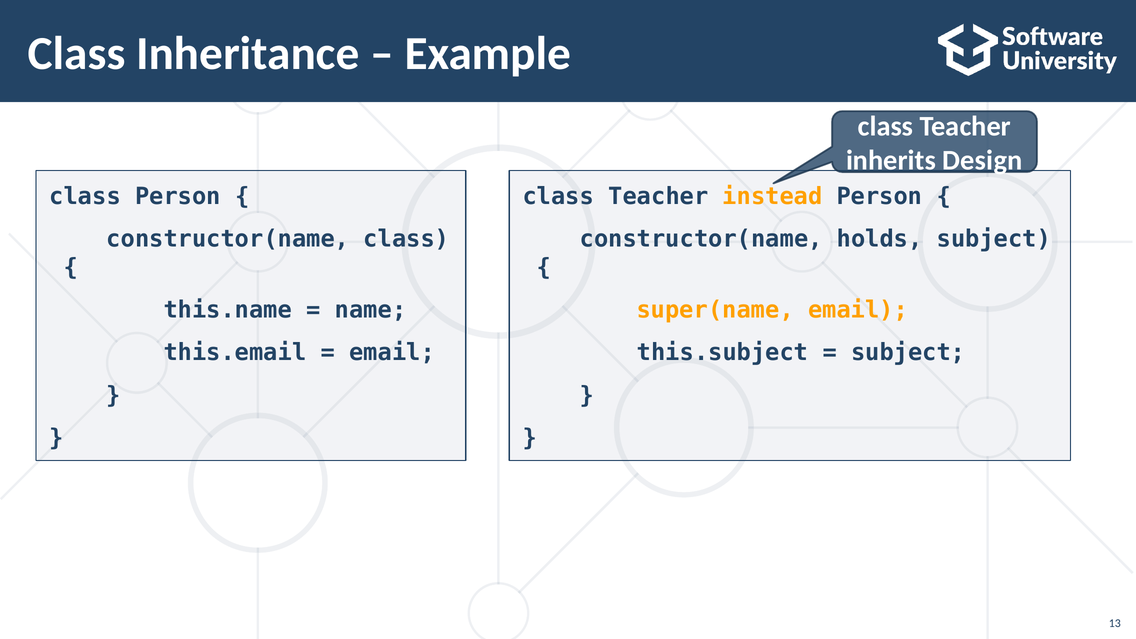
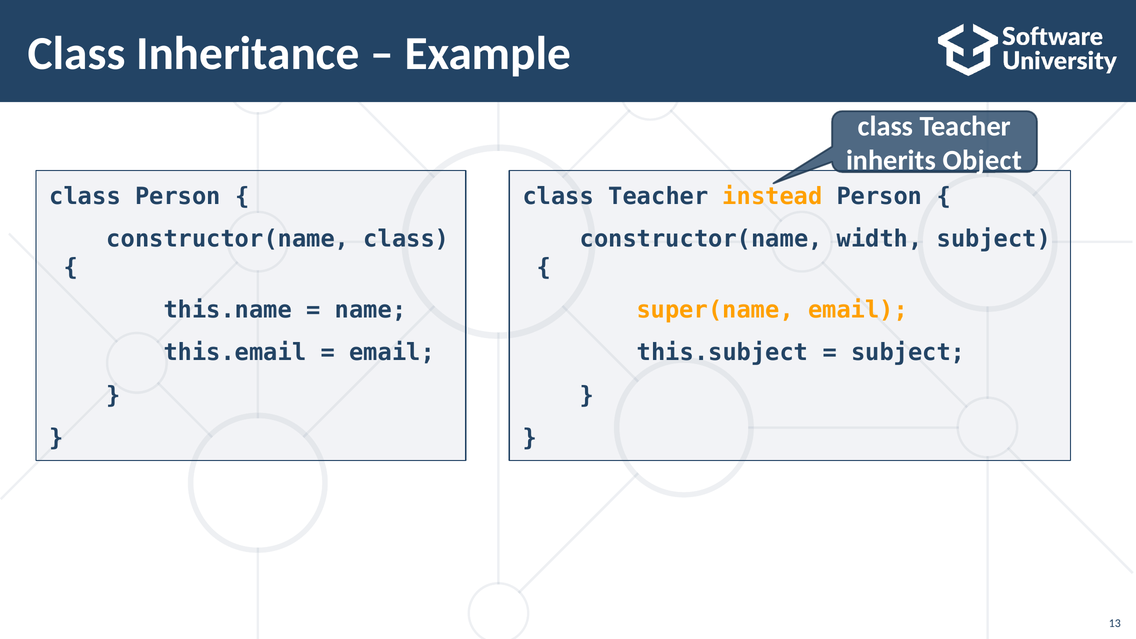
Design: Design -> Object (982, 161)
holds: holds -> width (880, 239)
